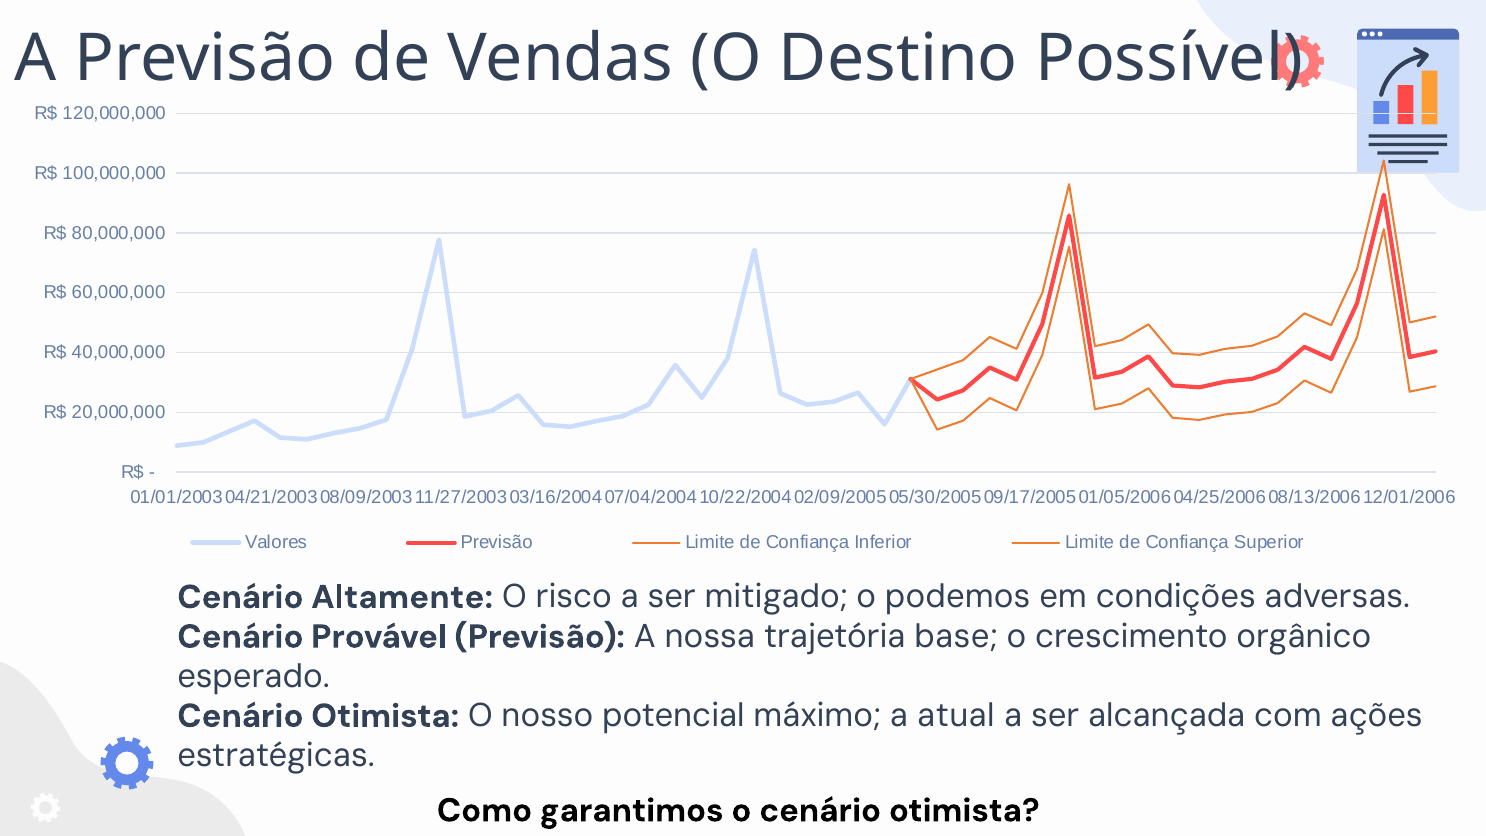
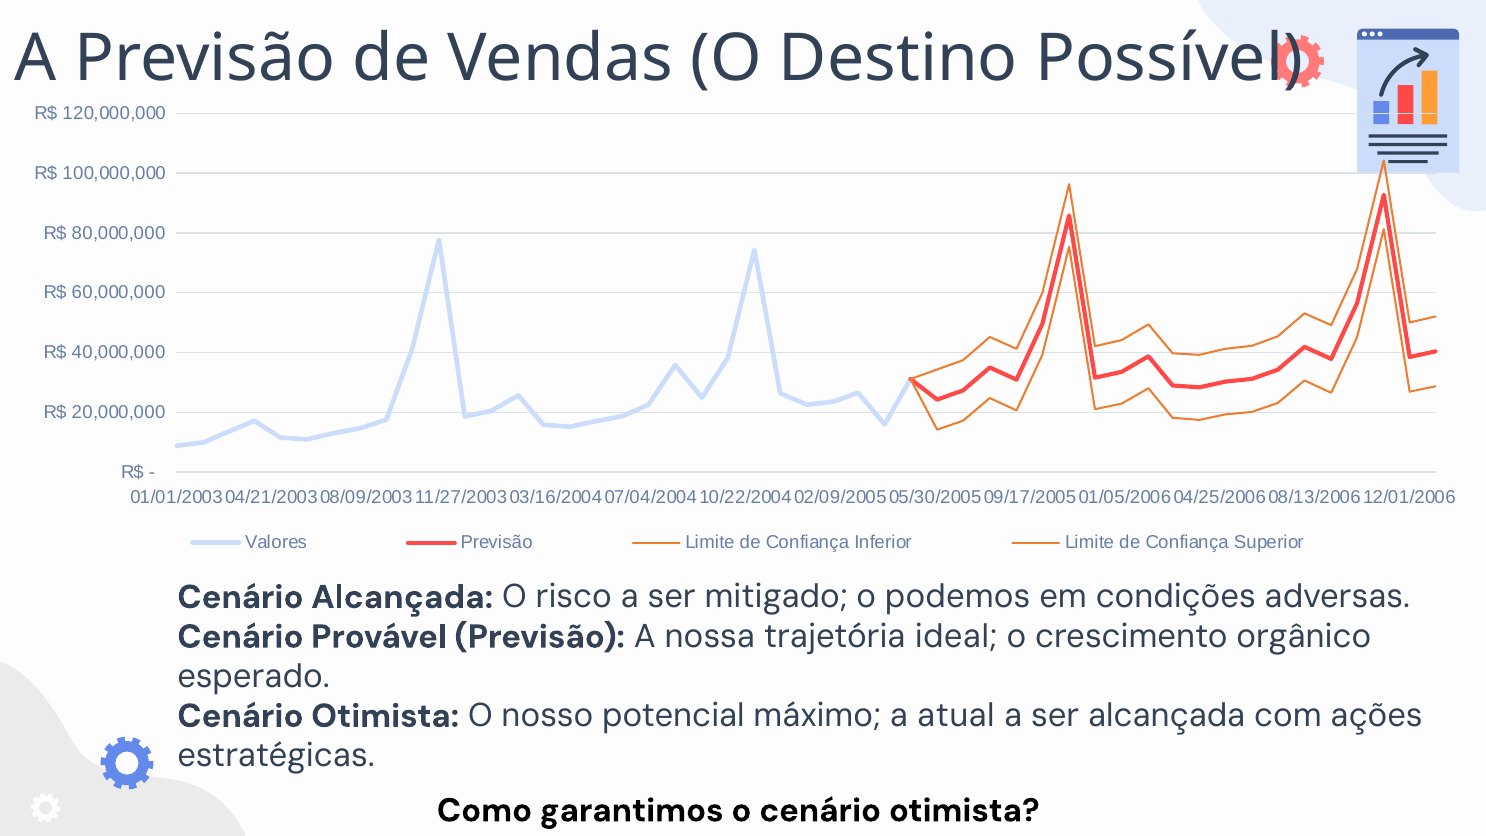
Cenário Altamente: Altamente -> Alcançada (402, 597)
base: base -> ideal (956, 637)
